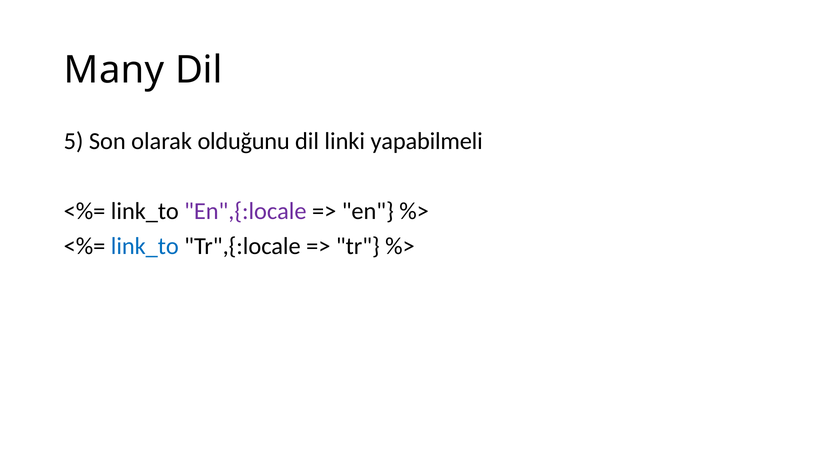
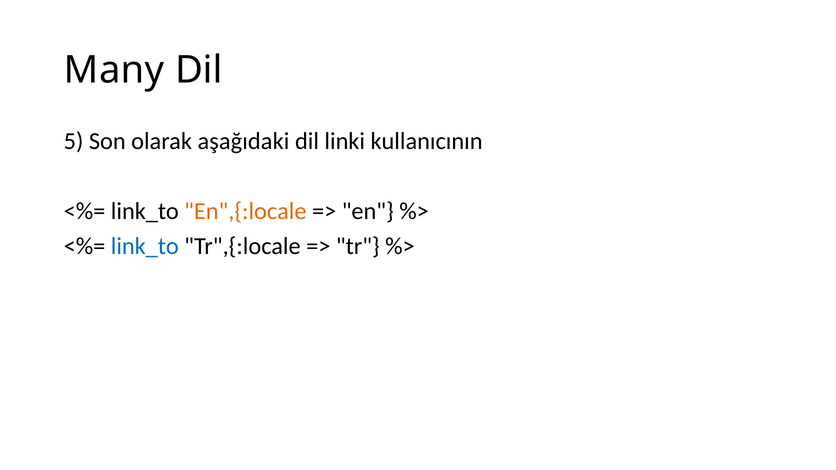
olduğunu: olduğunu -> aşağıdaki (243, 141)
yapabilmeli: yapabilmeli -> kullanıcının (427, 141)
En",{:locale colour: purple -> orange (245, 211)
